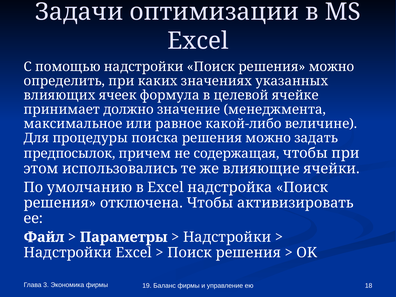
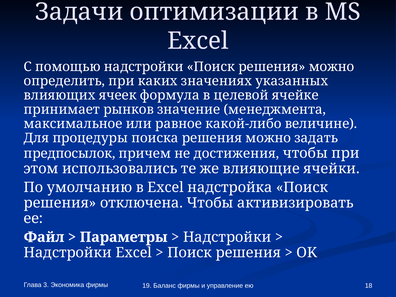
должно: должно -> рынков (129, 110)
содержащая: содержащая -> достижения (236, 153)
